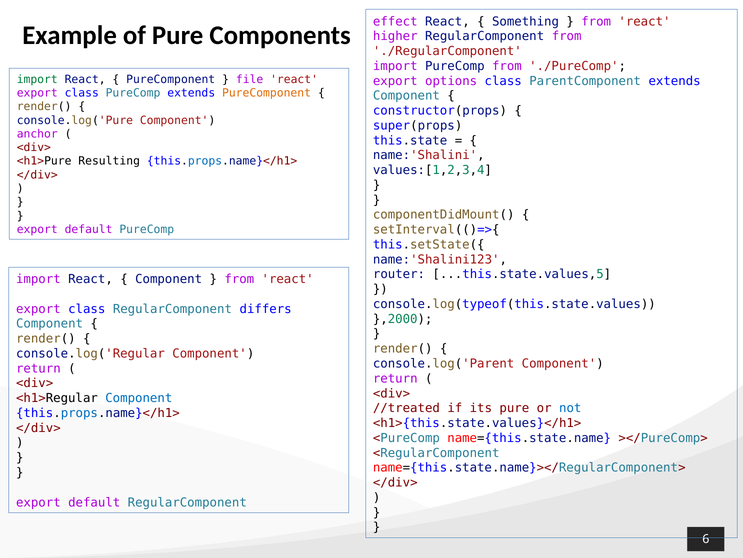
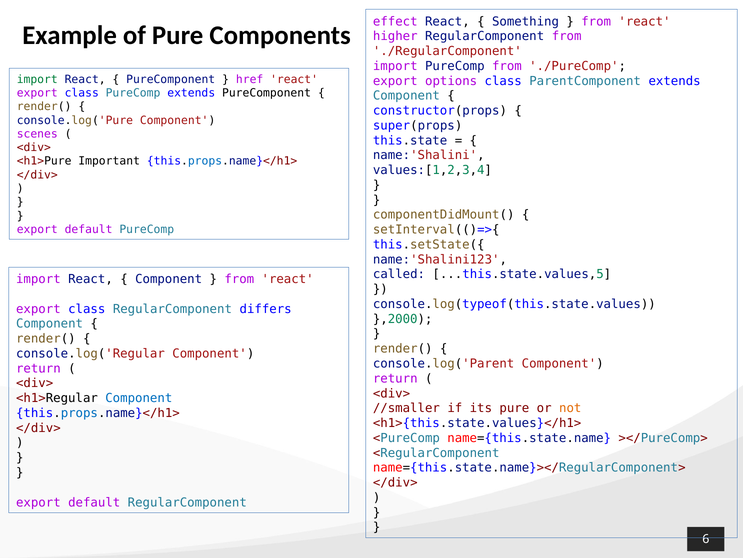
file: file -> href (250, 79)
PureComponent colour: orange -> black (267, 93)
anchor: anchor -> scenes (37, 134)
Resulting: Resulting -> Important (109, 161)
router: router -> called (399, 274)
//treated: //treated -> //smaller (406, 408)
not colour: blue -> orange (570, 408)
